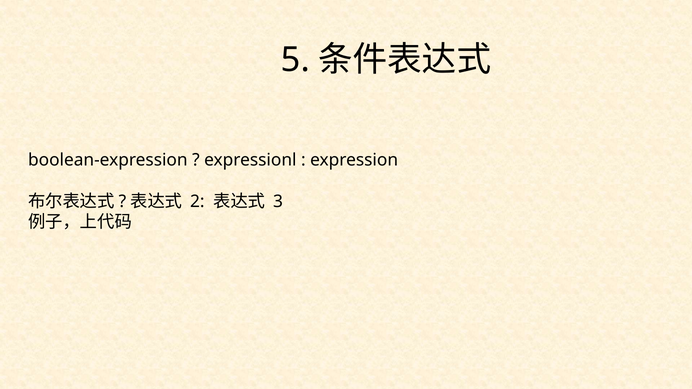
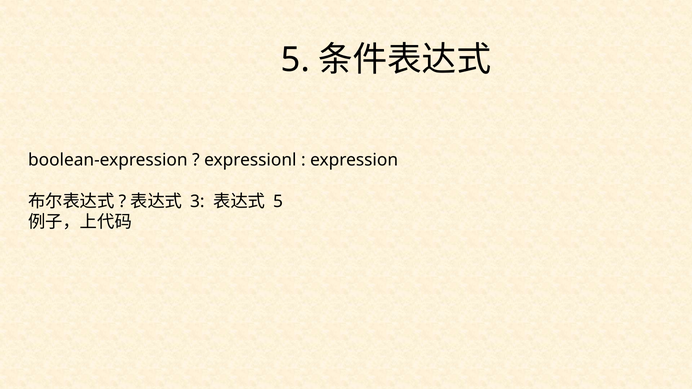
2: 2 -> 3 (197, 201)
3: 3 -> 5 (278, 201)
